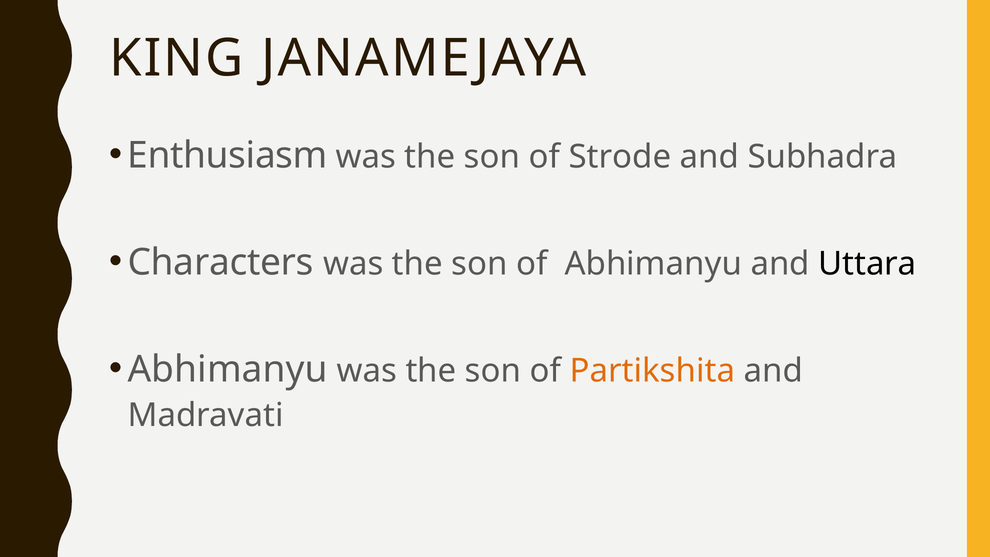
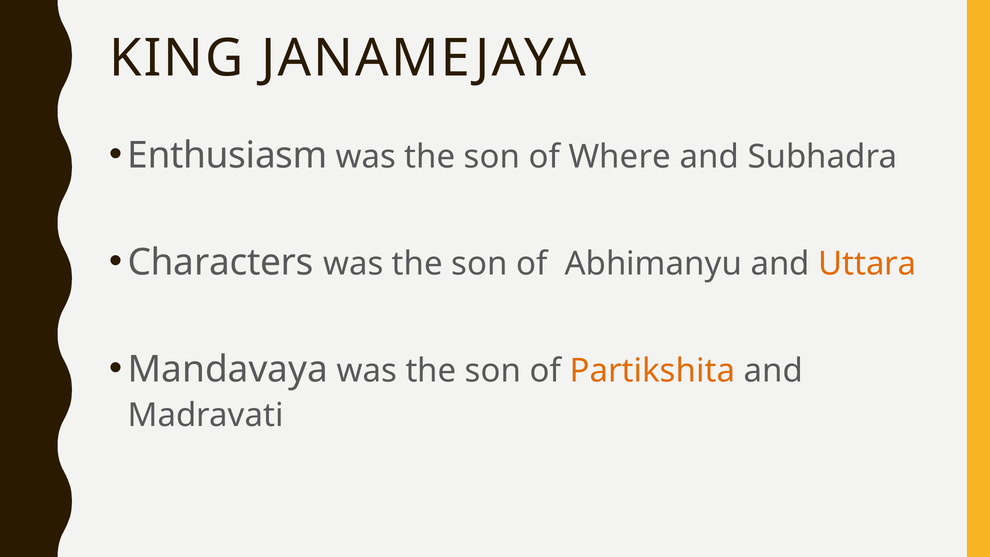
Strode: Strode -> Where (620, 157)
Uttara colour: black -> orange (867, 264)
Abhimanyu: Abhimanyu -> Mandavaya (228, 369)
